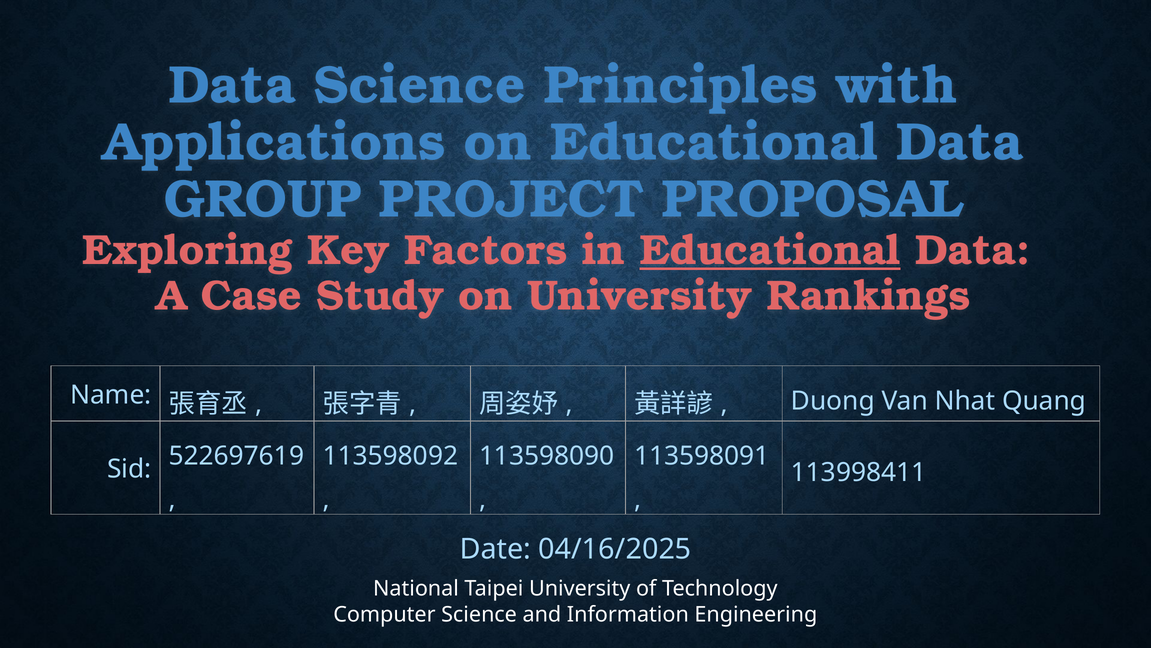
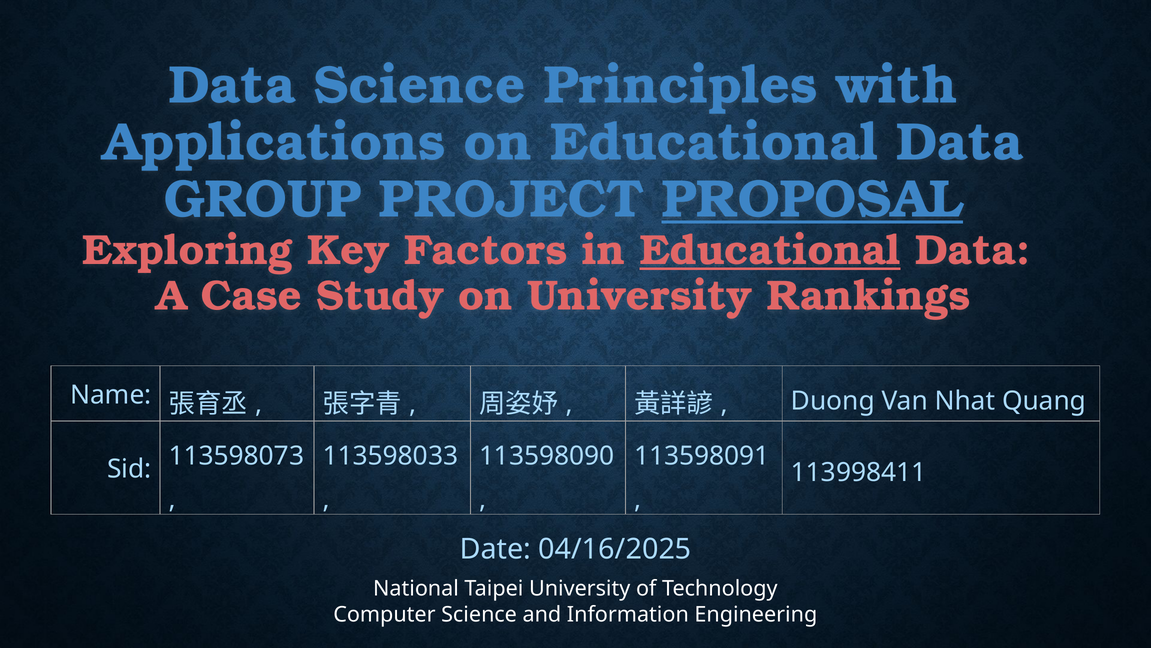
PROPOSAL underline: none -> present (812, 199)
113598092: 113598092 -> 113598033 (390, 456)
522697619: 522697619 -> 113598073 (236, 456)
